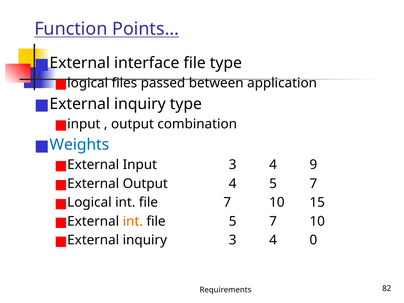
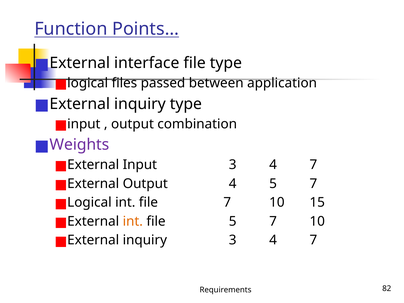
Weights colour: blue -> purple (79, 145)
Input 3 4 9: 9 -> 7 (313, 165)
inquiry 3 4 0: 0 -> 7 (313, 240)
